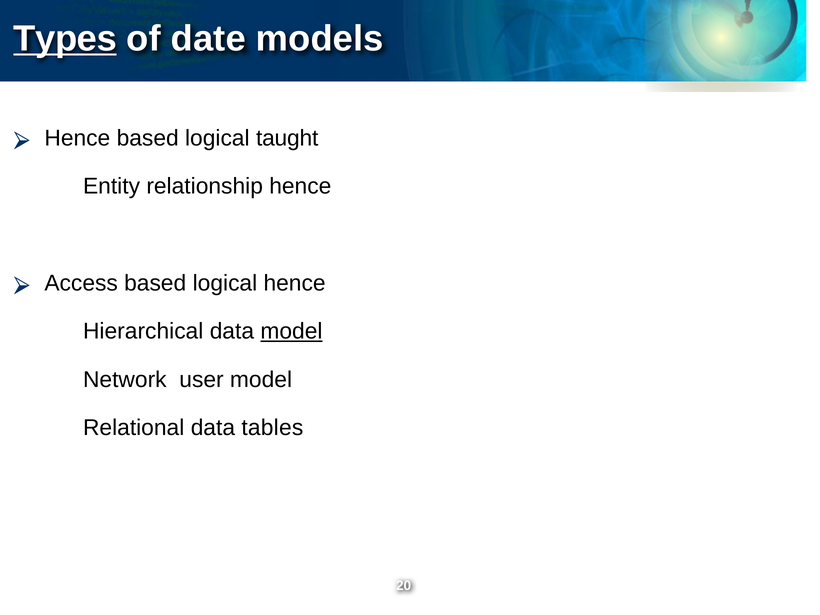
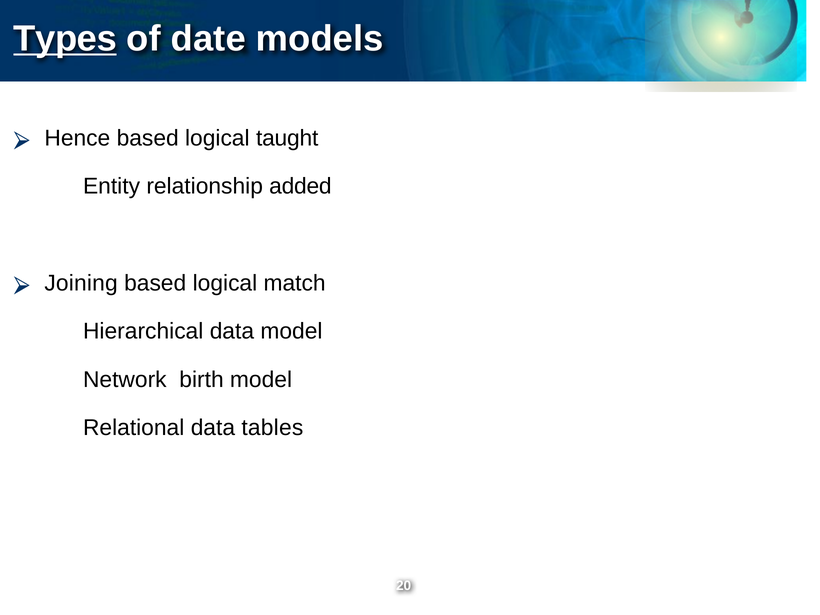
relationship hence: hence -> added (300, 186)
Access: Access -> Joining (81, 283)
logical hence: hence -> match (295, 283)
model underline: present -> none (291, 331)
user: user -> birth (202, 380)
